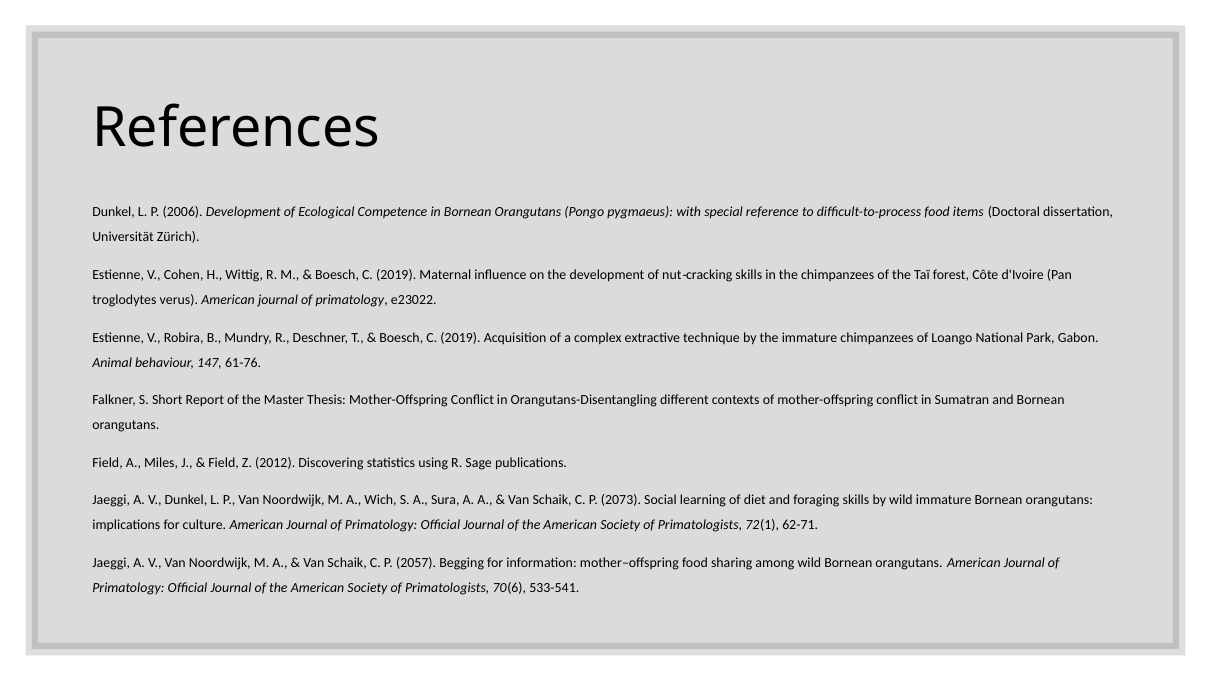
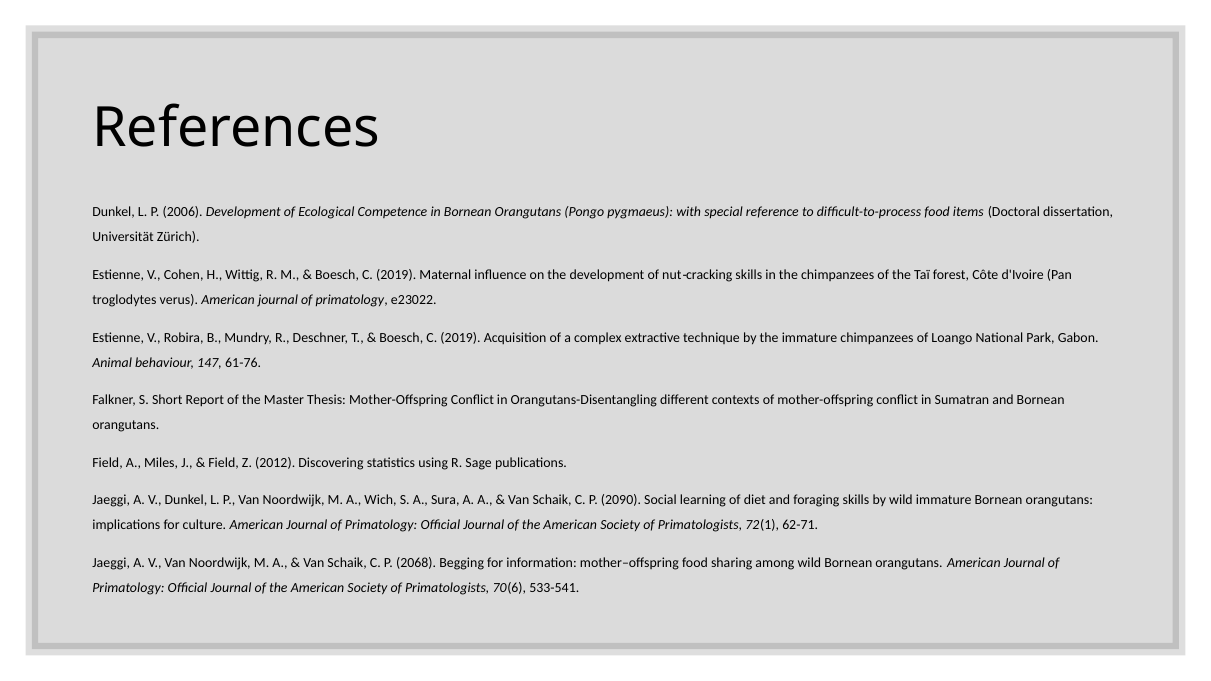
2073: 2073 -> 2090 (621, 501)
2057: 2057 -> 2068 (416, 563)
